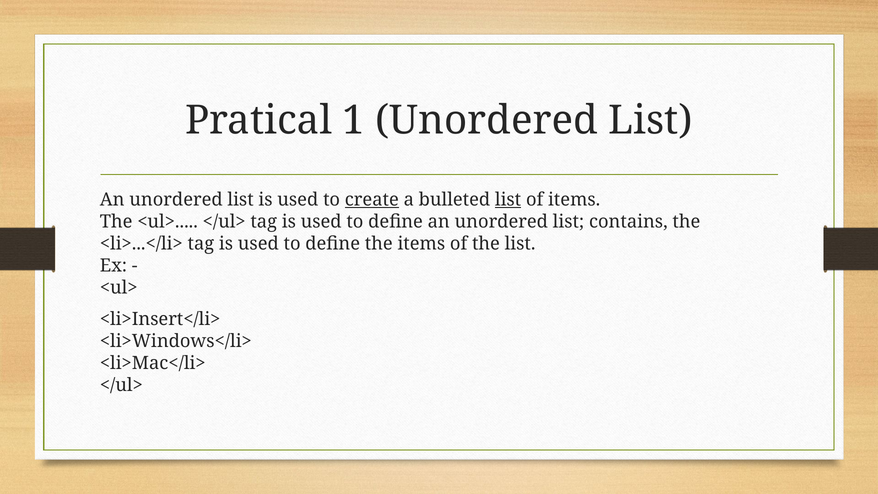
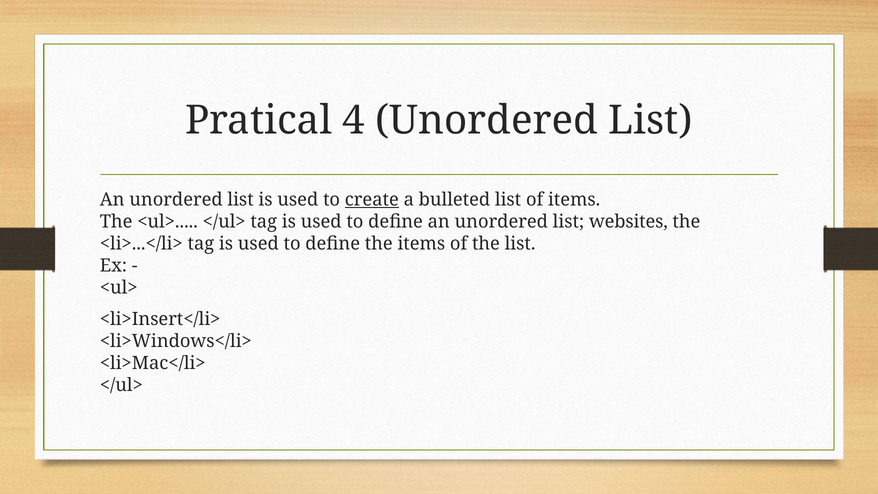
1: 1 -> 4 (354, 120)
list underline: present -> none (508, 200)
contains: contains -> websites (628, 222)
